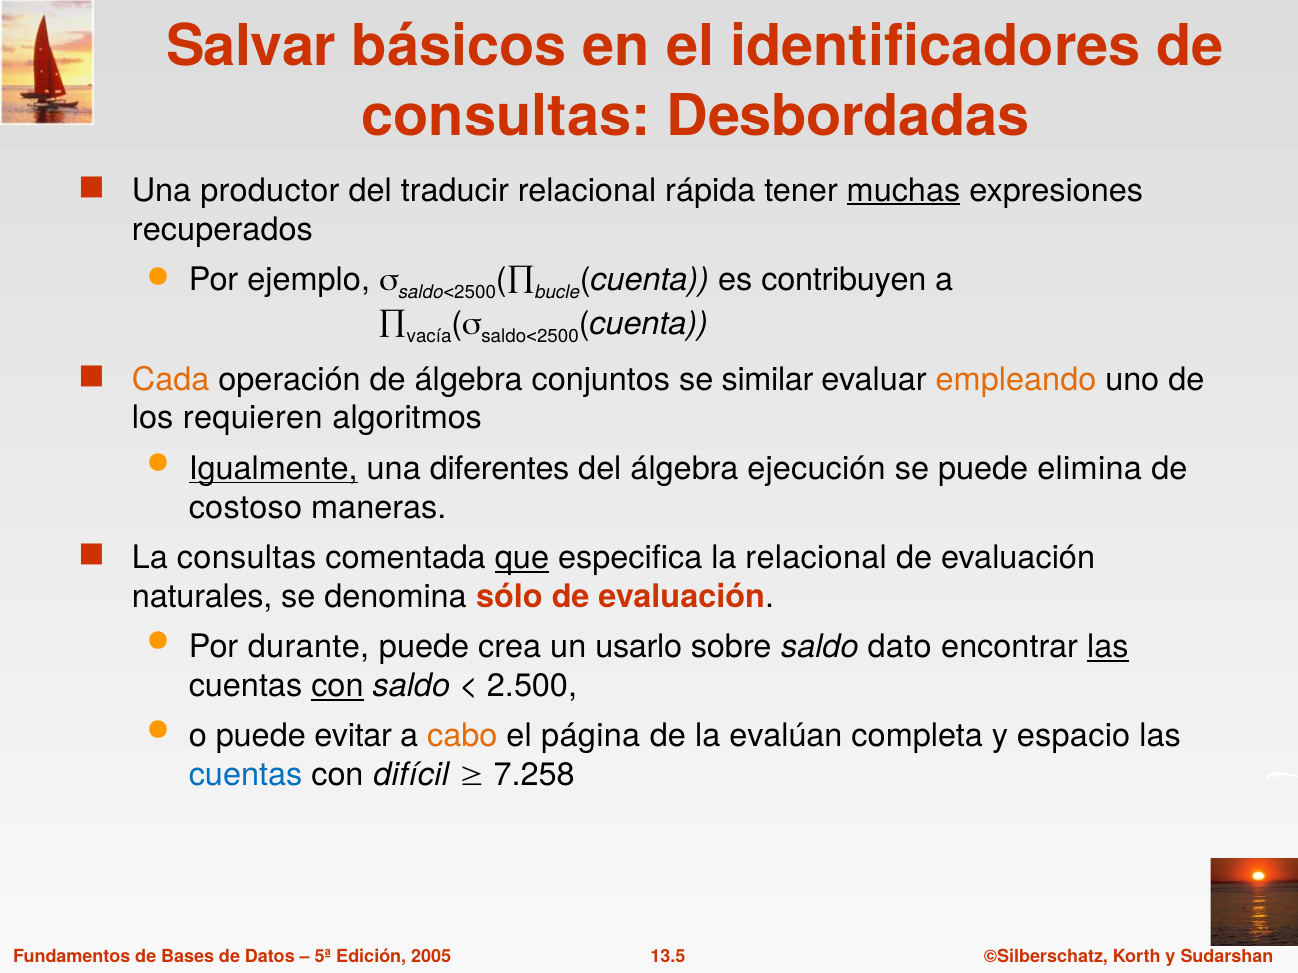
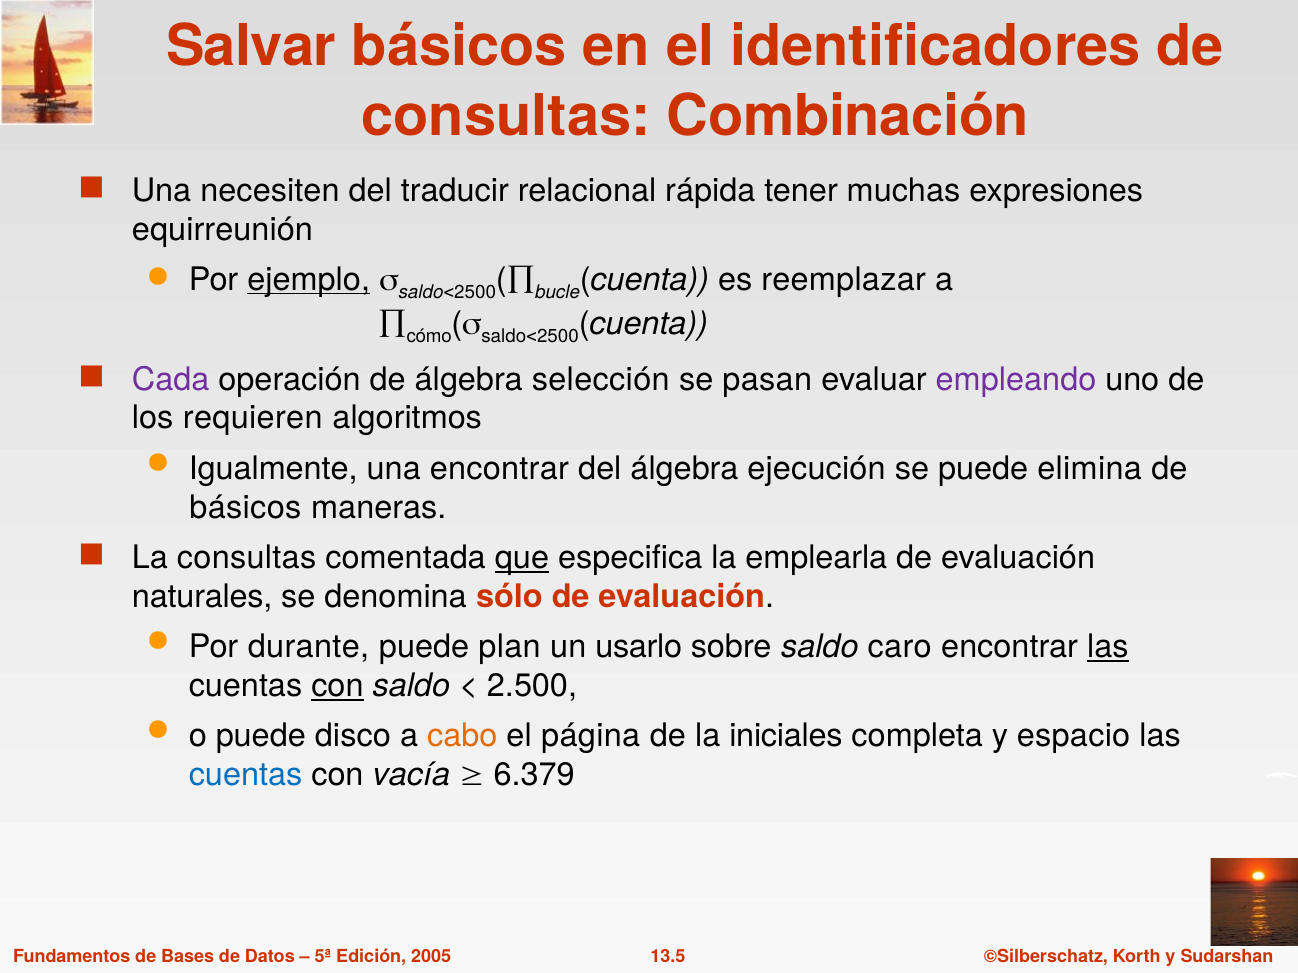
Desbordadas: Desbordadas -> Combinación (848, 116)
productor: productor -> necesiten (270, 190)
muchas underline: present -> none (904, 190)
recuperados: recuperados -> equirreunión (222, 229)
ejemplo underline: none -> present (309, 280)
contribuyen: contribuyen -> reemplazar (844, 280)
vacía: vacía -> cómo (429, 337)
Cada colour: orange -> purple (171, 380)
conjuntos: conjuntos -> selección (601, 380)
similar: similar -> pasan (767, 380)
empleando colour: orange -> purple (1016, 380)
Igualmente underline: present -> none (273, 469)
una diferentes: diferentes -> encontrar (499, 469)
costoso: costoso -> básicos (245, 508)
la relacional: relacional -> emplearla (816, 558)
crea: crea -> plan (510, 647)
dato: dato -> caro (900, 647)
evitar: evitar -> disco (353, 736)
evalúan: evalúan -> iniciales (786, 736)
difícil: difícil -> vacía (411, 775)
7.258: 7.258 -> 6.379 (534, 775)
